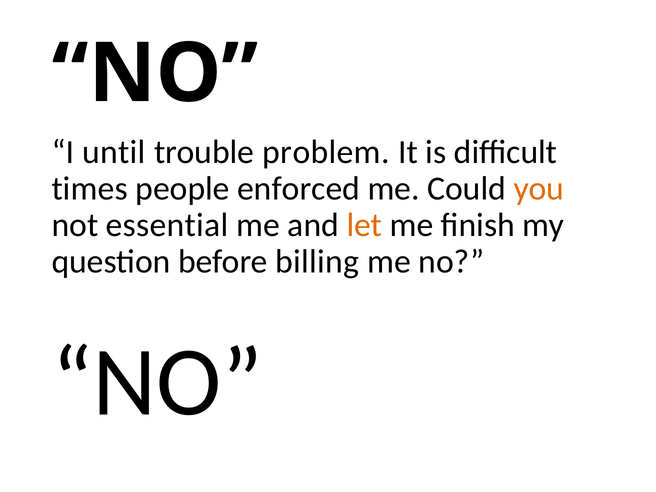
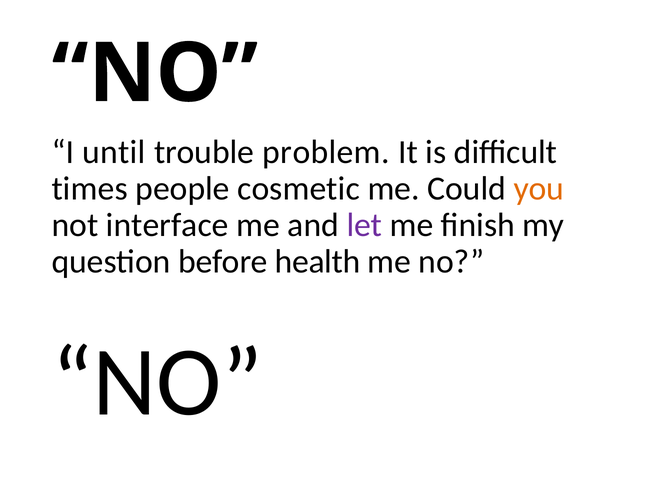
enforced: enforced -> cosmetic (299, 189)
essential: essential -> interface (167, 225)
let colour: orange -> purple (364, 225)
billing: billing -> health (318, 261)
